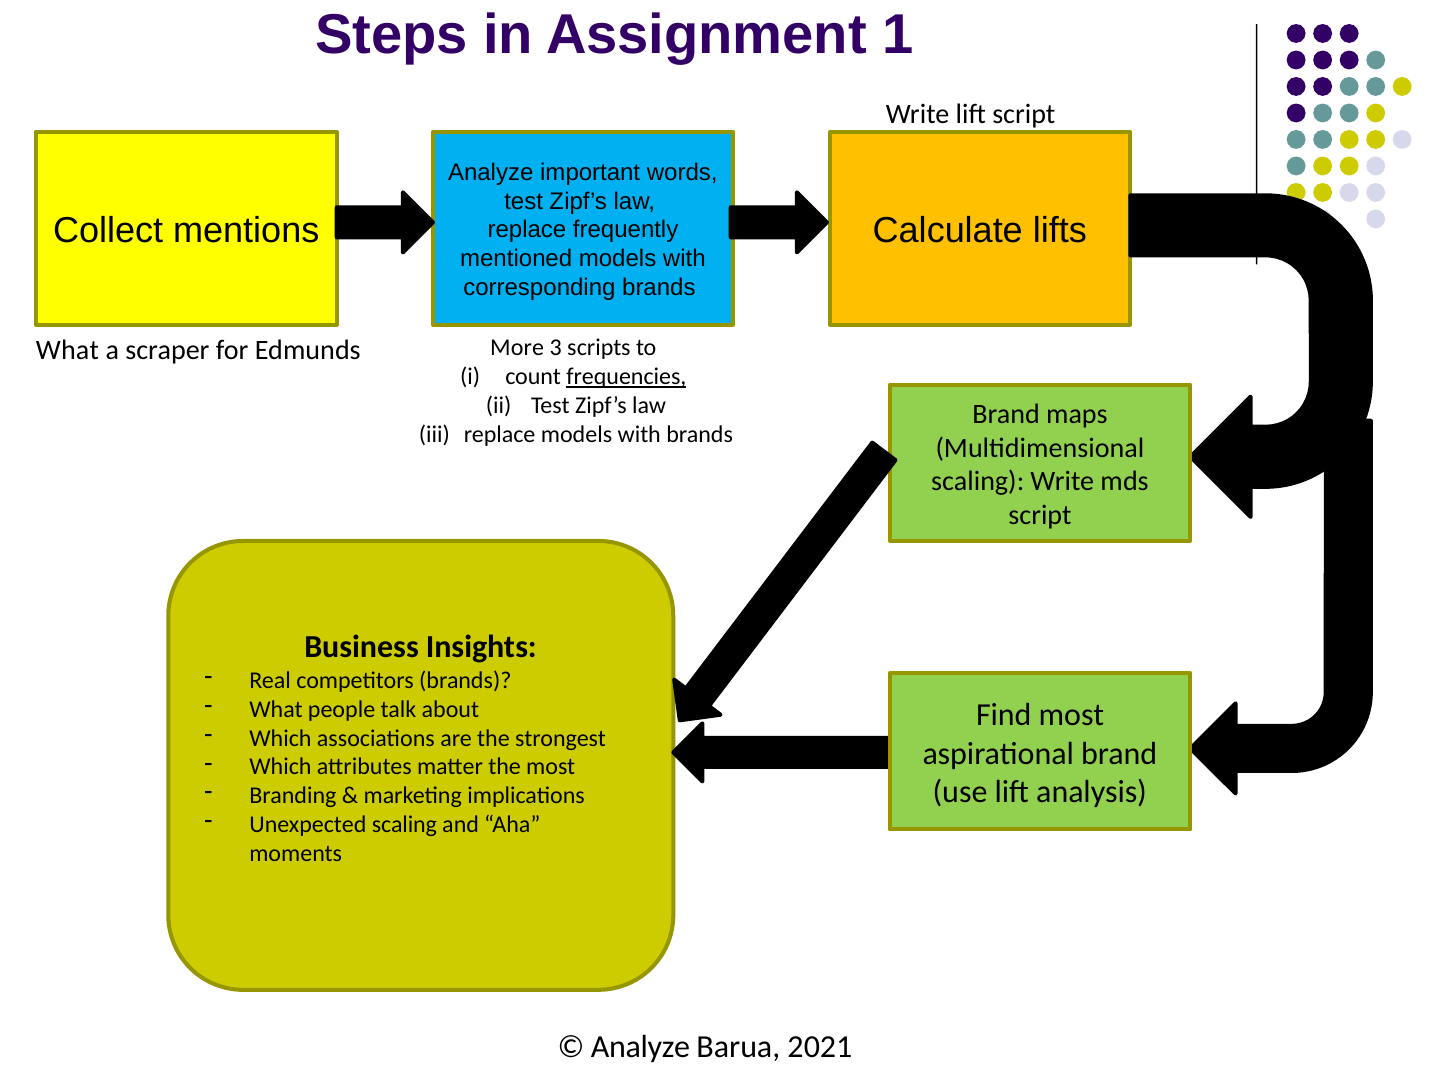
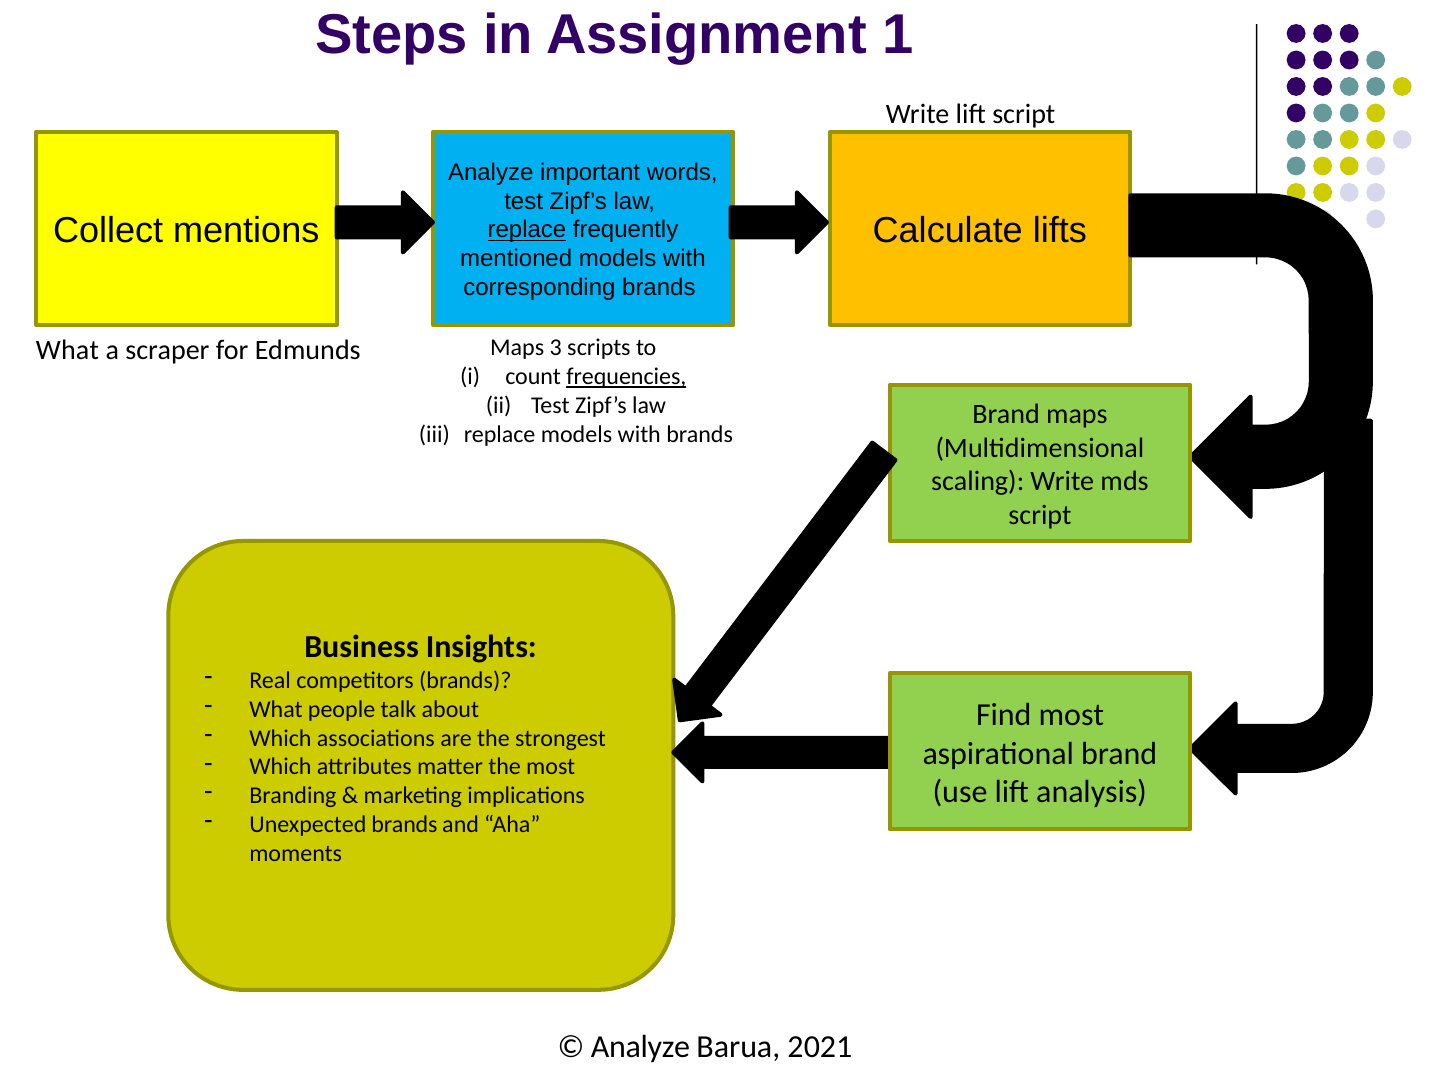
replace underline: none -> present (527, 230)
Edmunds More: More -> Maps (517, 348)
Unexpected scaling: scaling -> brands (404, 825)
